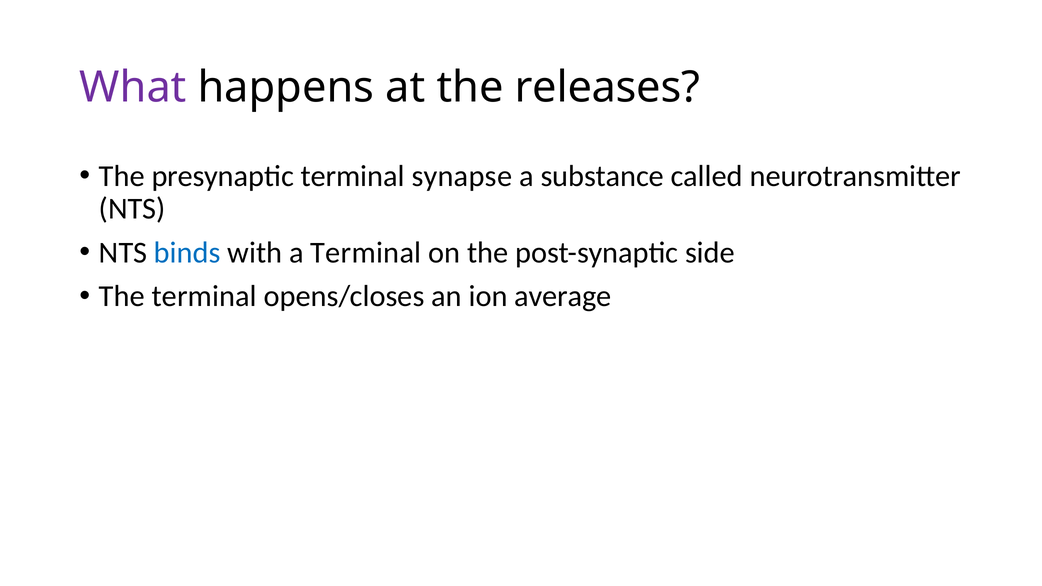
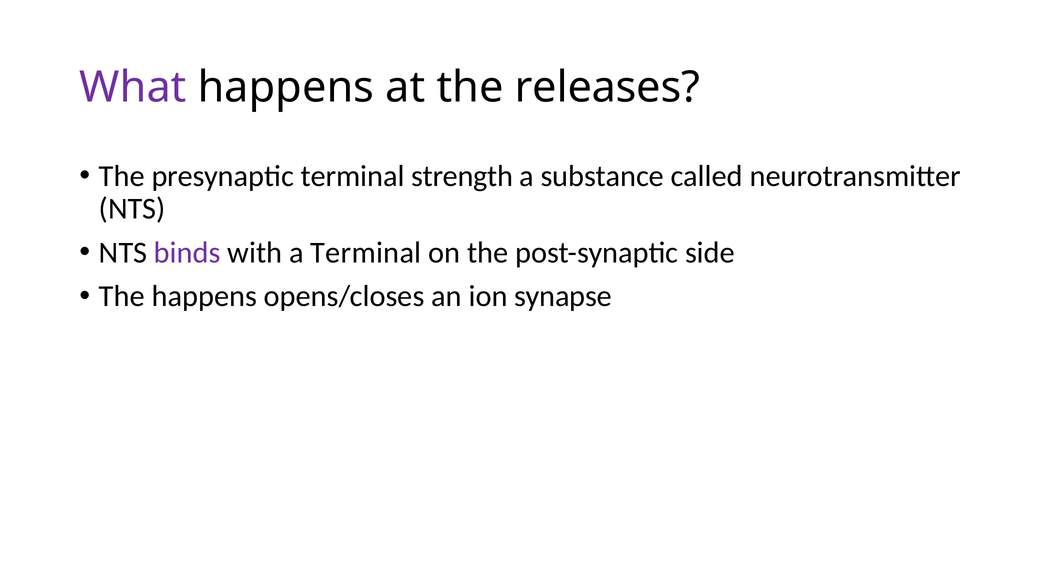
synapse: synapse -> strength (462, 176)
binds colour: blue -> purple (187, 253)
The terminal: terminal -> happens (204, 296)
average: average -> synapse (563, 296)
